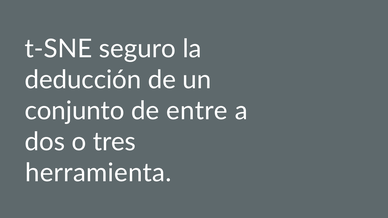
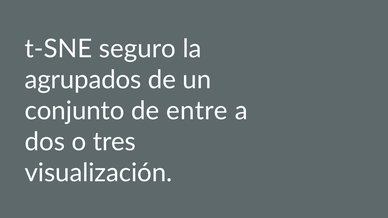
deducción: deducción -> agrupados (83, 80)
herramienta: herramienta -> visualización (98, 173)
